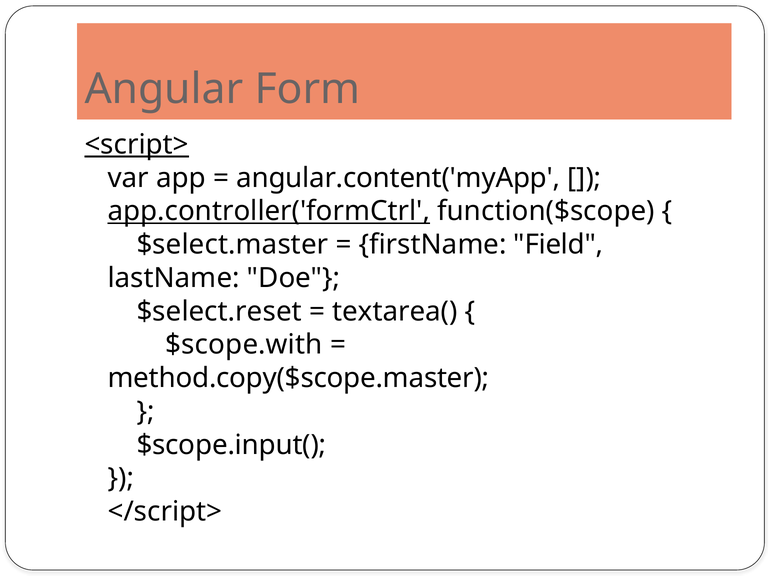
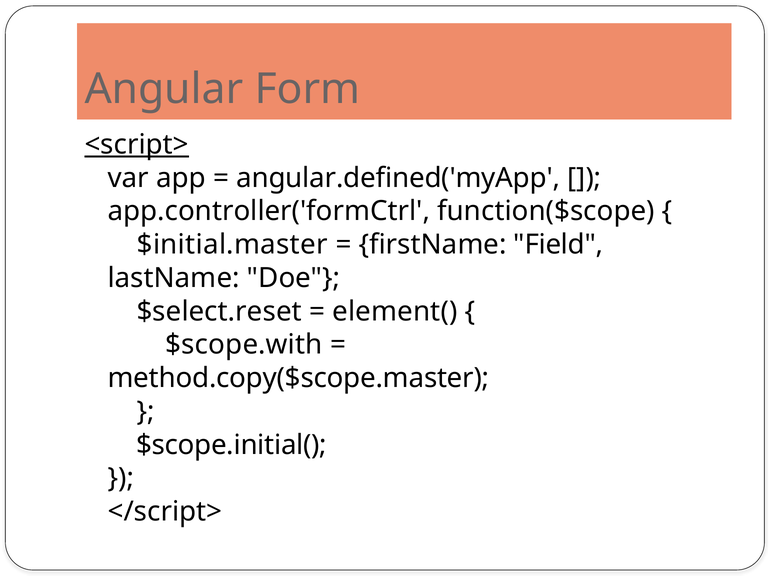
angular.content('myApp: angular.content('myApp -> angular.defined('myApp (398, 178)
app.controller('formCtrl underline: present -> none (269, 211)
$select.master: $select.master -> $initial.master (232, 244)
textarea(: textarea( -> element( (395, 311)
$scope.input(: $scope.input( -> $scope.initial( (231, 444)
